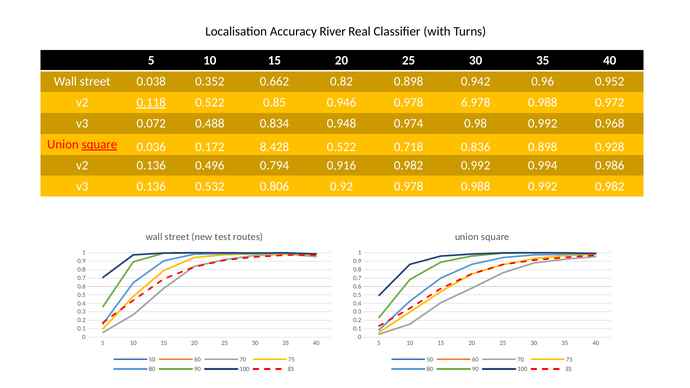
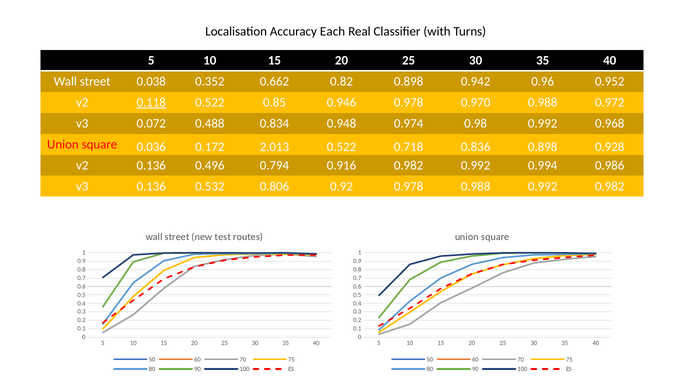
River: River -> Each (333, 32)
6.978: 6.978 -> 0.970 (476, 102)
square underline: present -> none (99, 144)
8.428: 8.428 -> 2.013 (274, 147)
